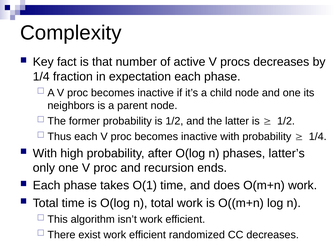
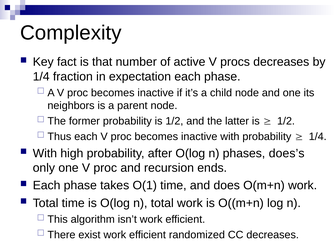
latter’s: latter’s -> does’s (287, 153)
